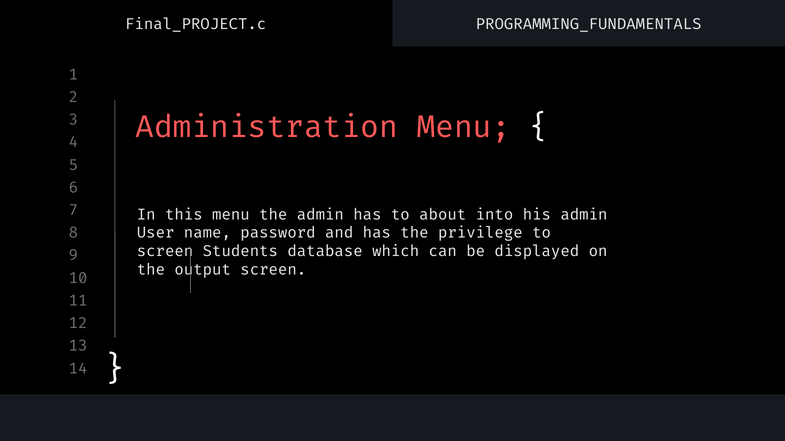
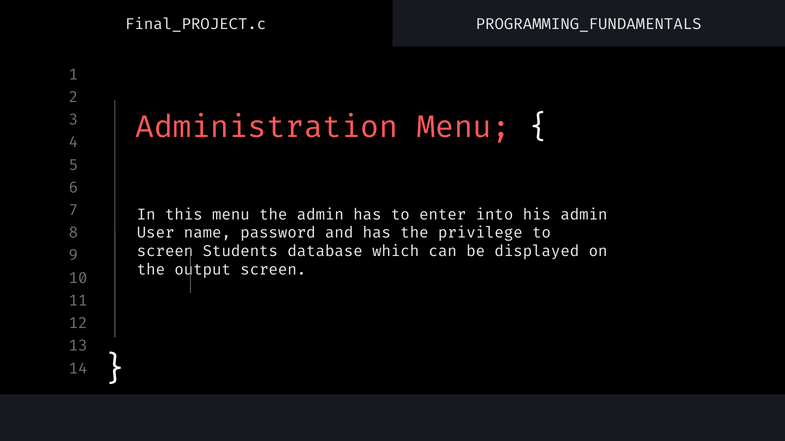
about: about -> enter (443, 215)
